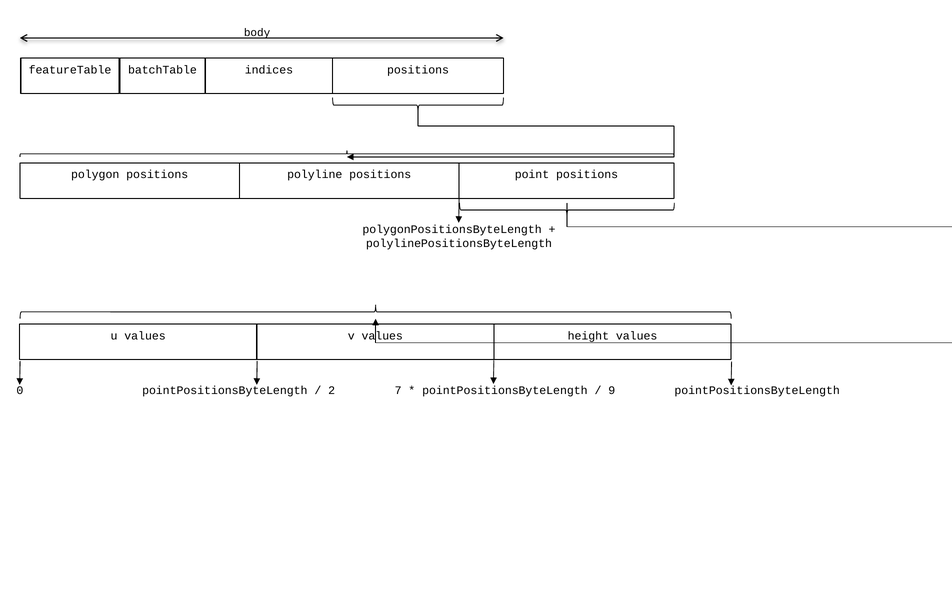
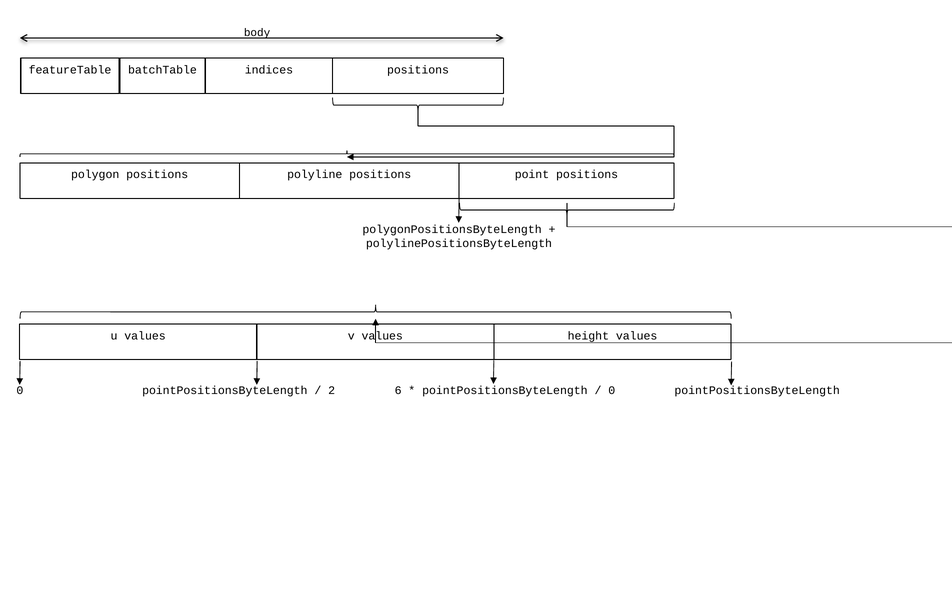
7: 7 -> 6 (398, 391)
9: 9 -> 0 (612, 391)
